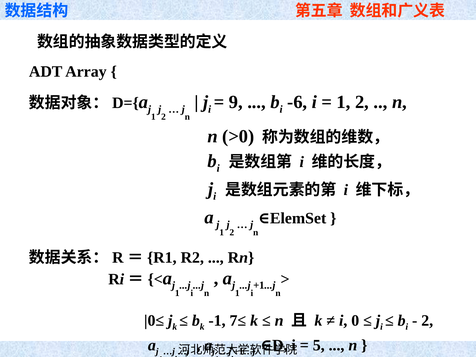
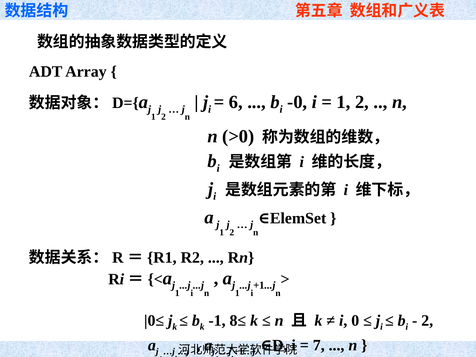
9: 9 -> 6 (236, 102)
-6: -6 -> -0 (297, 102)
7≤: 7≤ -> 8≤ (238, 321)
5: 5 -> 7 (319, 345)
